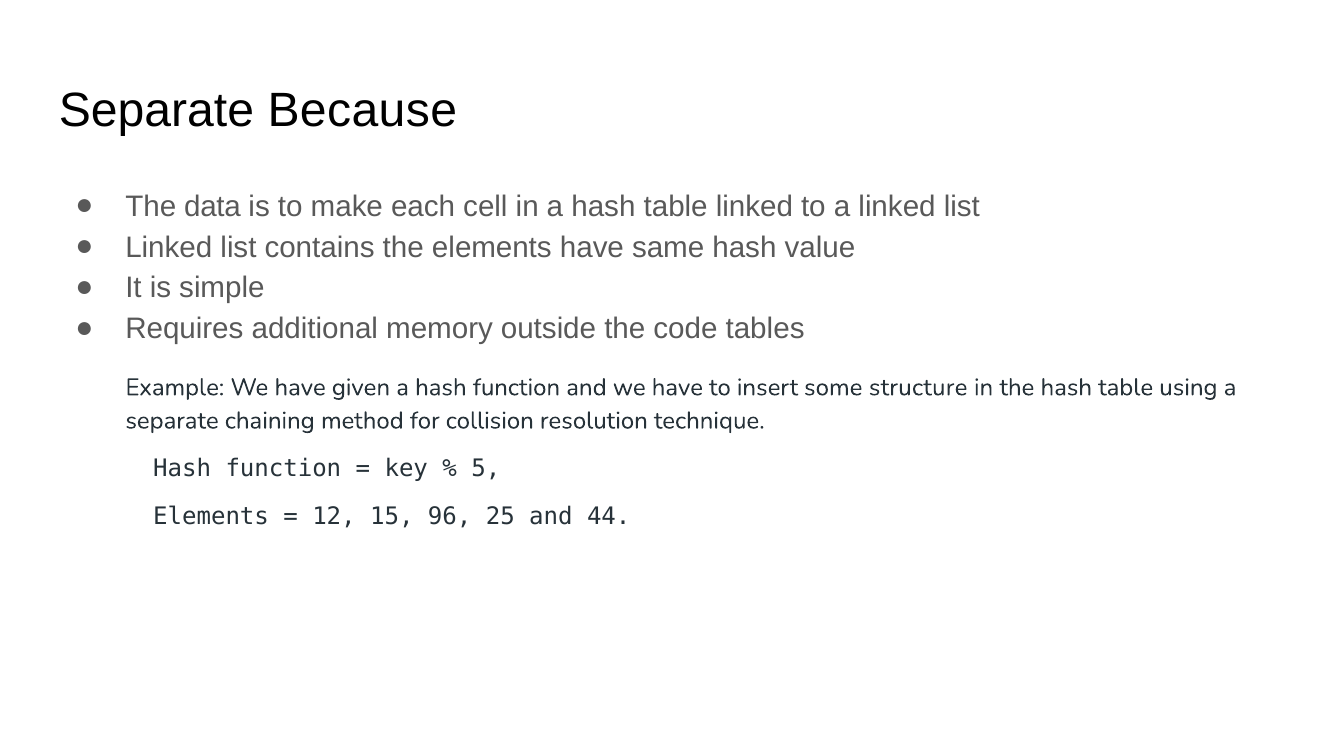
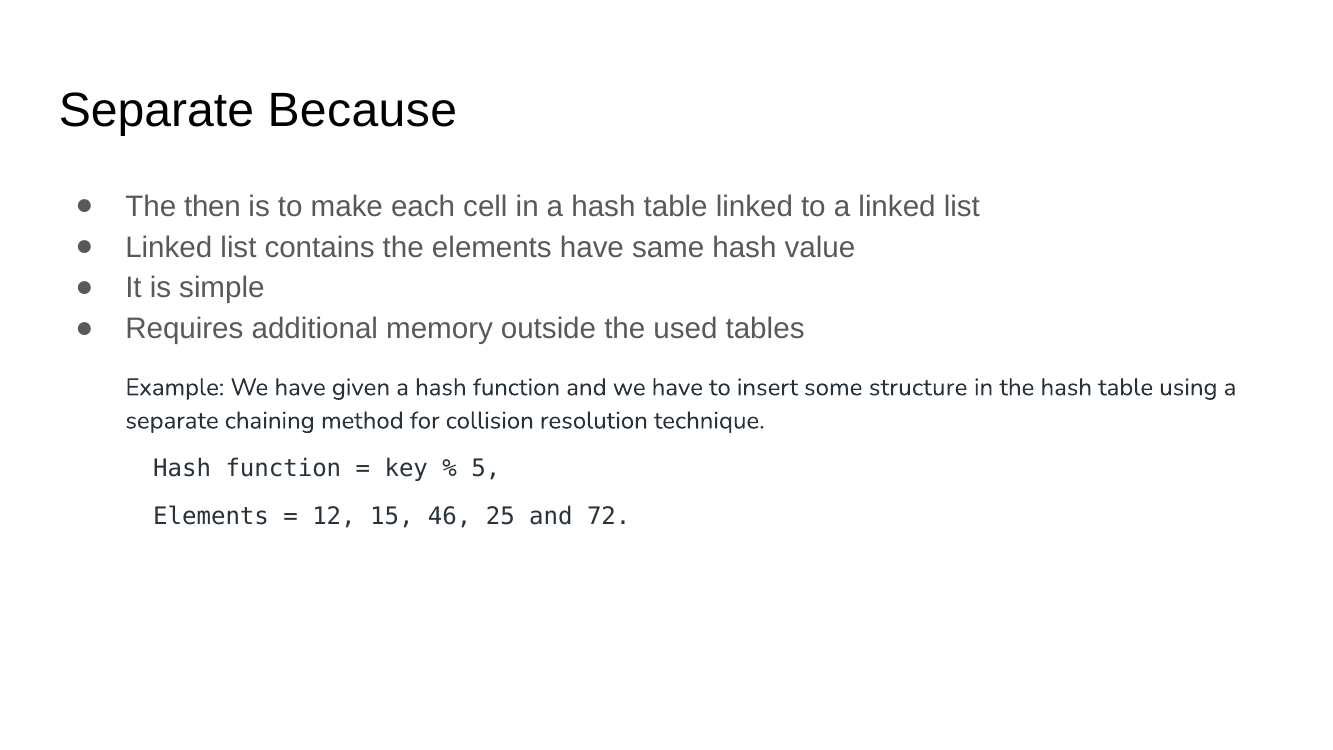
data: data -> then (213, 206)
code: code -> used (685, 329)
96: 96 -> 46 (450, 517)
44: 44 -> 72 (609, 517)
